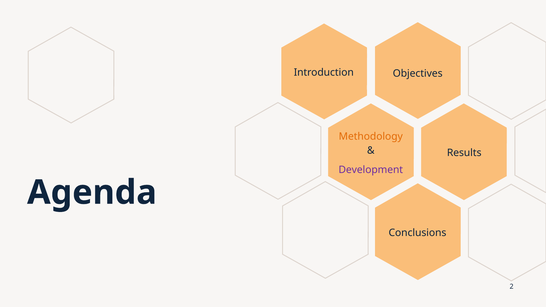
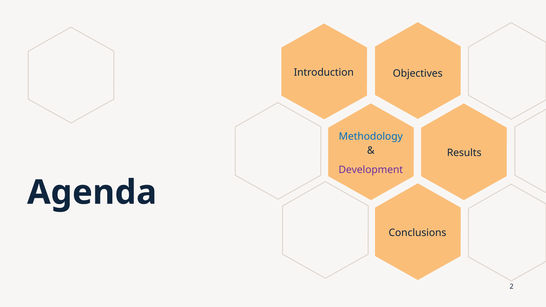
Methodology colour: orange -> blue (371, 137)
